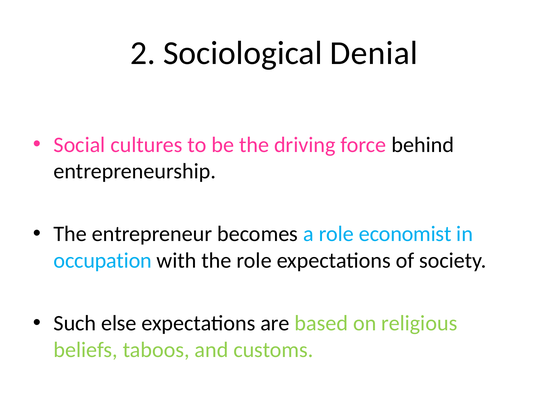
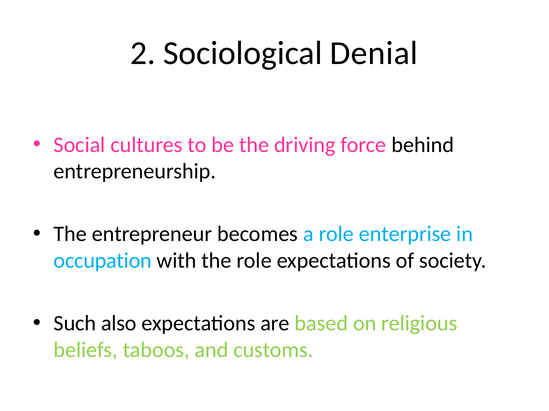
economist: economist -> enterprise (405, 234)
else: else -> also (119, 324)
